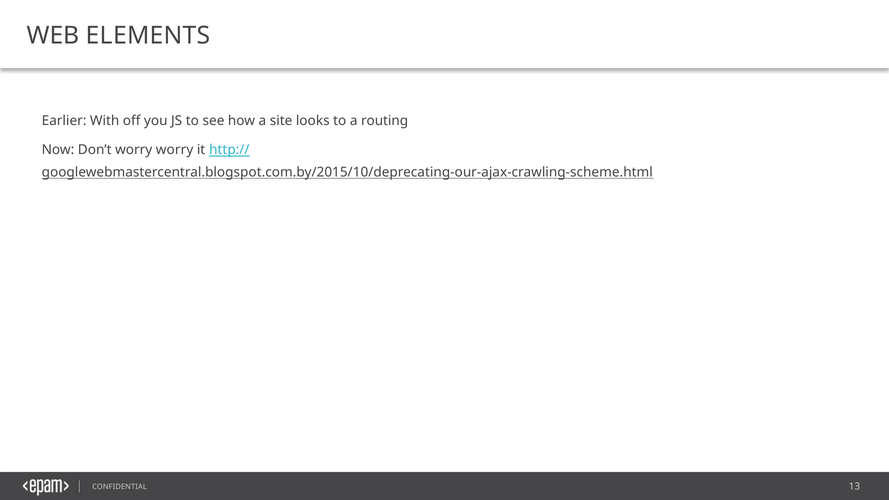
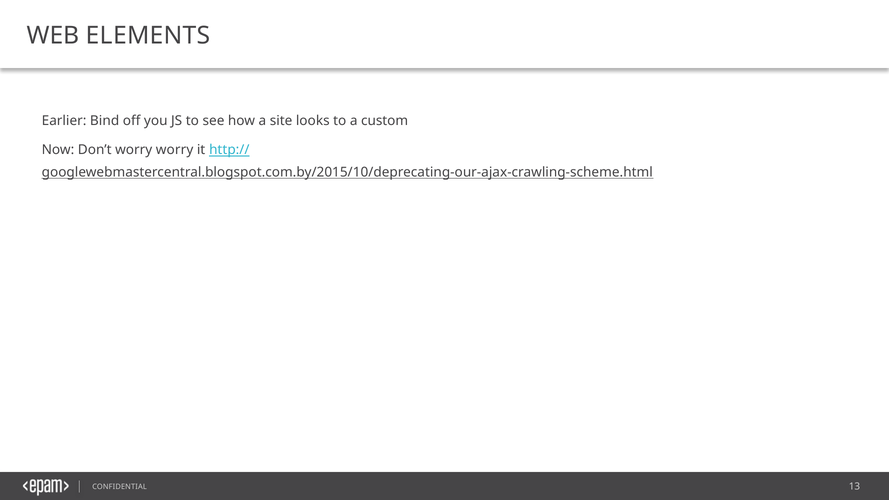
With: With -> Bind (105, 121)
routing: routing -> custom (385, 121)
